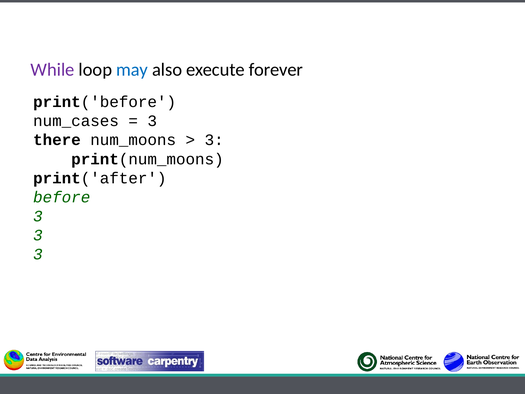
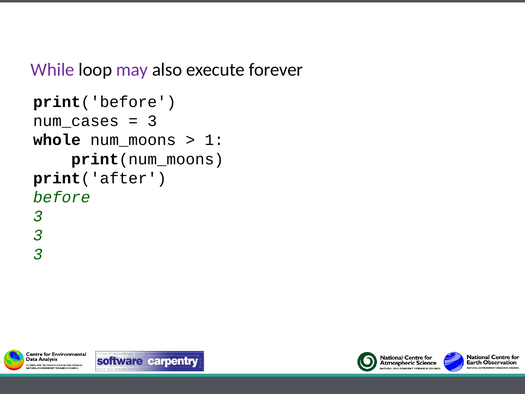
may colour: blue -> purple (132, 70)
there: there -> whole (57, 140)
3: 3 -> 1 (214, 140)
